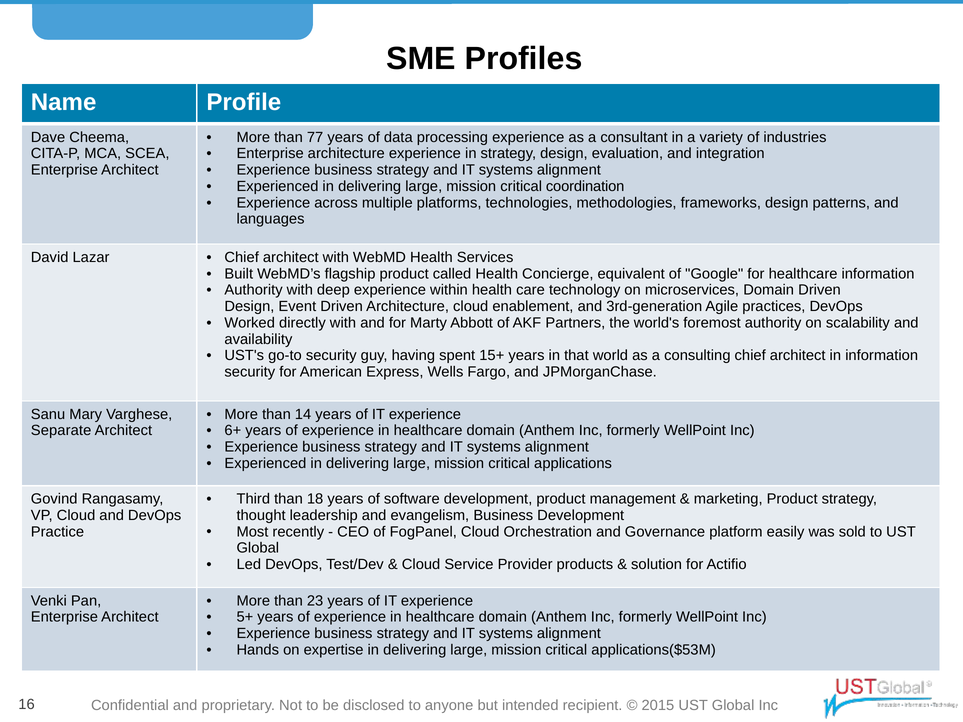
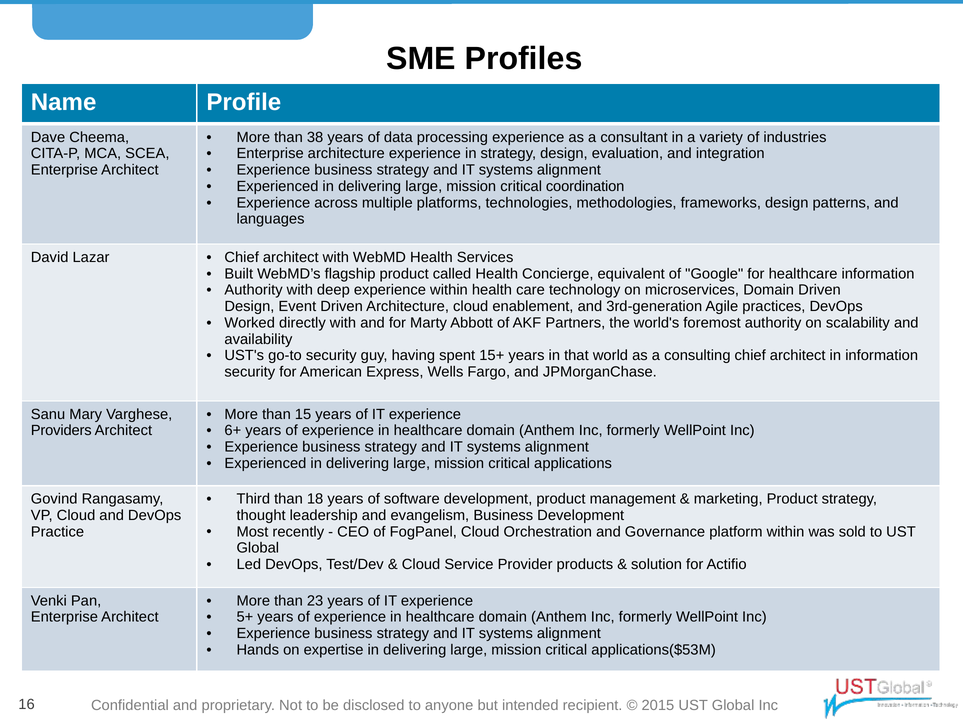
77: 77 -> 38 (315, 137)
14: 14 -> 15 (303, 414)
Separate: Separate -> Providers (61, 431)
platform easily: easily -> within (786, 532)
